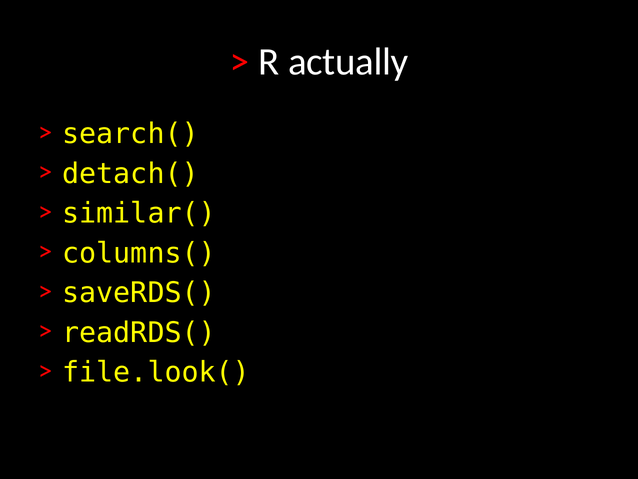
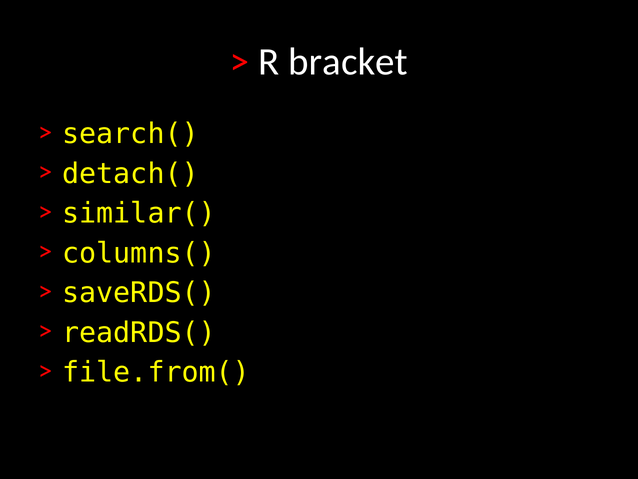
actually: actually -> bracket (348, 62)
file.look(: file.look( -> file.from( (156, 372)
